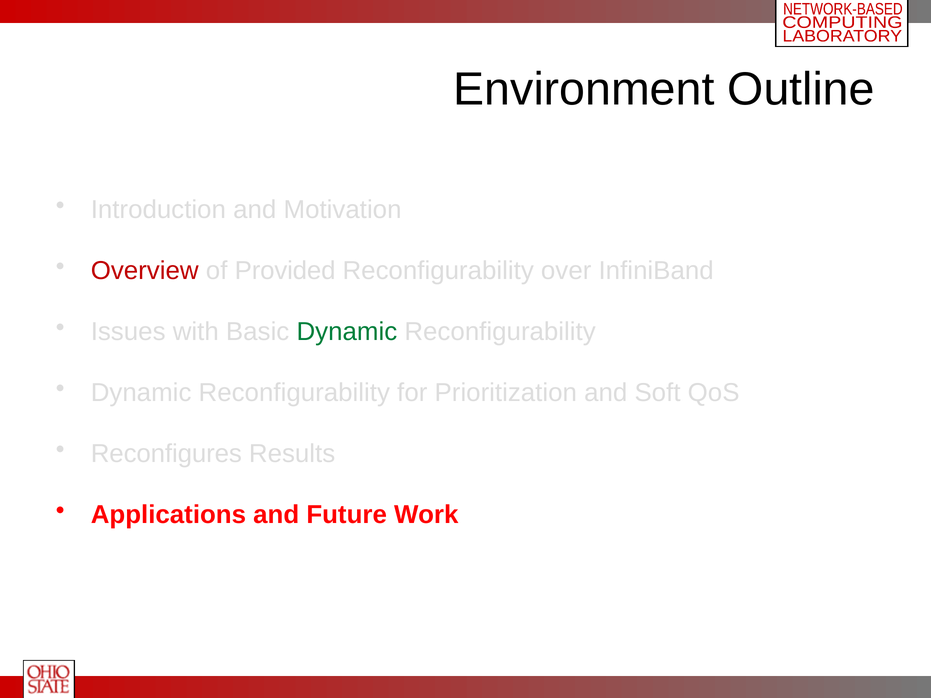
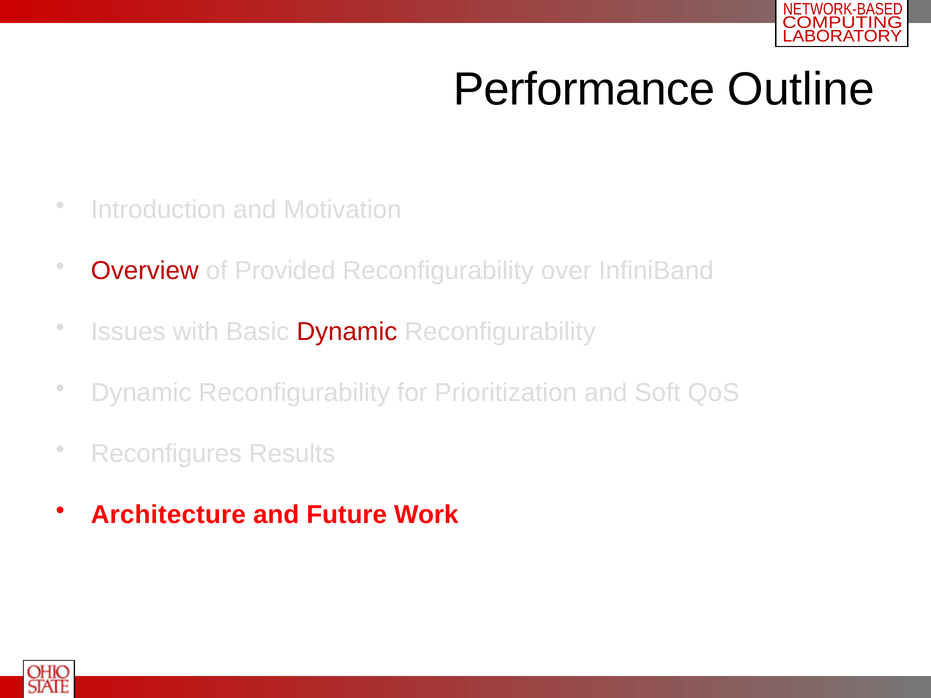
Environment: Environment -> Performance (584, 89)
Dynamic colour: green -> red (347, 332)
Applications: Applications -> Architecture (168, 515)
